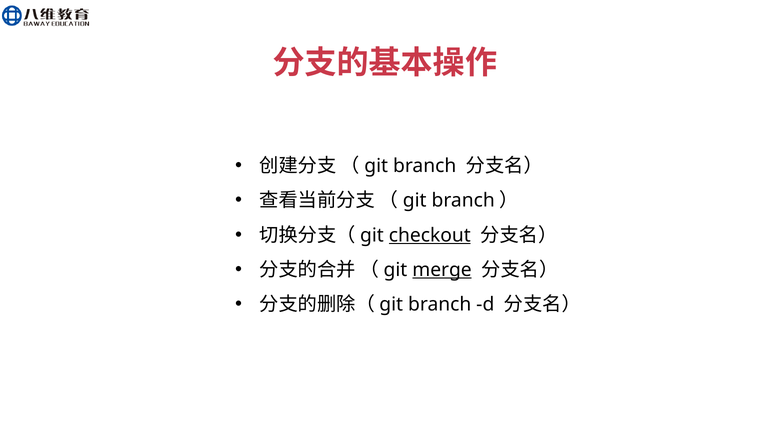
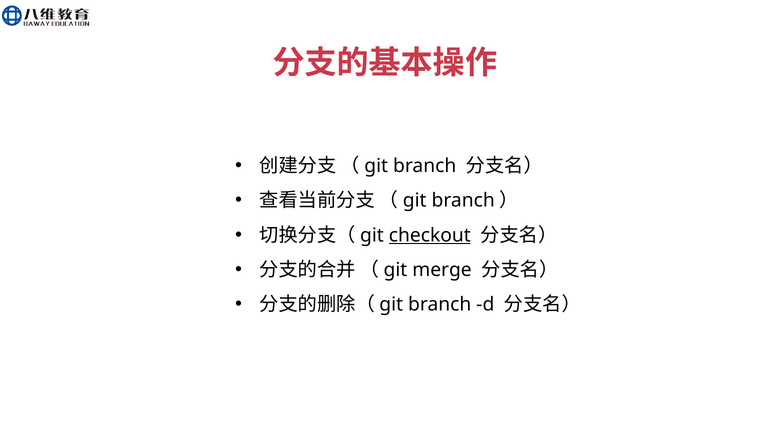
merge underline: present -> none (442, 270)
